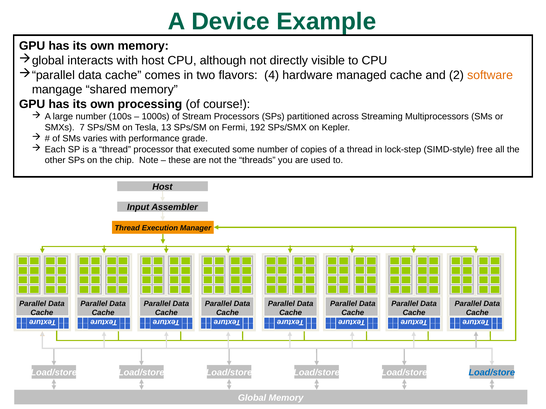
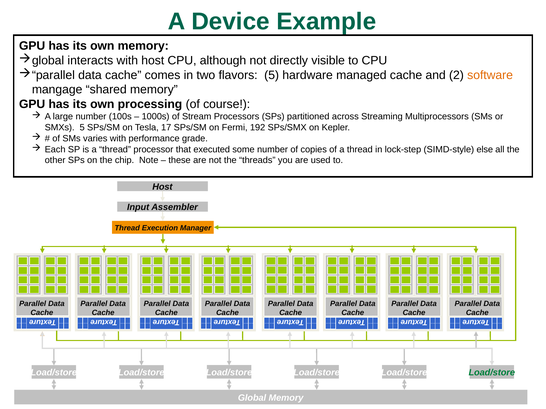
flavors 4: 4 -> 5 (272, 75)
SMXs 7: 7 -> 5 (82, 128)
13: 13 -> 17 (166, 128)
free: free -> else (485, 150)
Load/store colour: blue -> green (492, 373)
